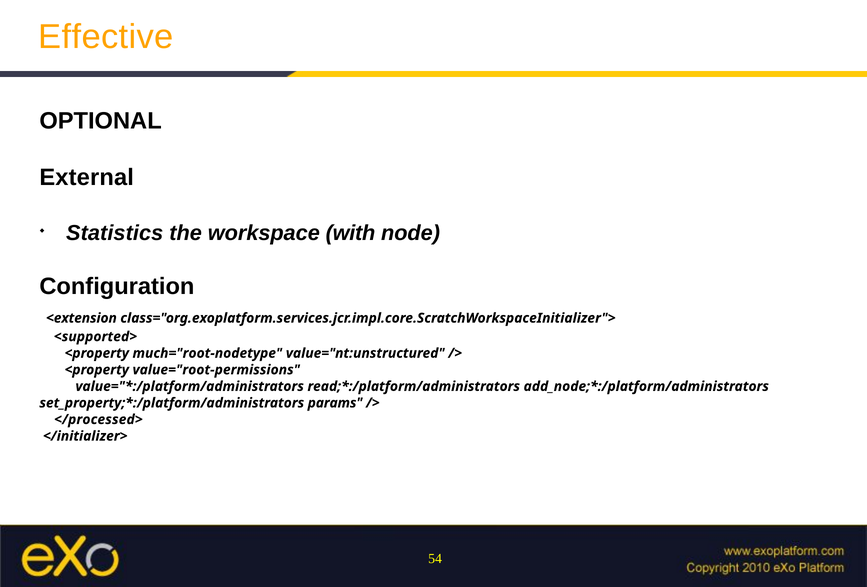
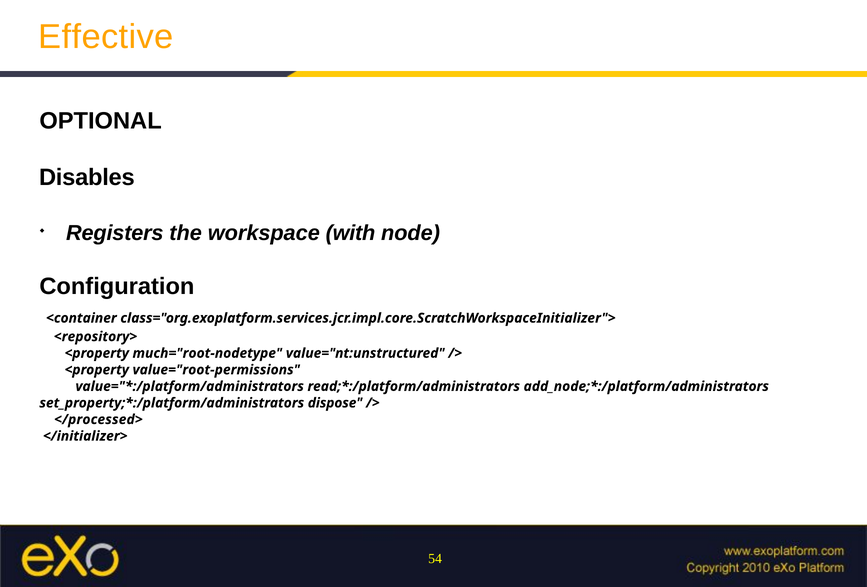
External: External -> Disables (87, 178)
Statistics: Statistics -> Registers (115, 233)
<extension: <extension -> <container (81, 318)
<supported>: <supported> -> <repository> (95, 337)
params: params -> dispose (335, 403)
